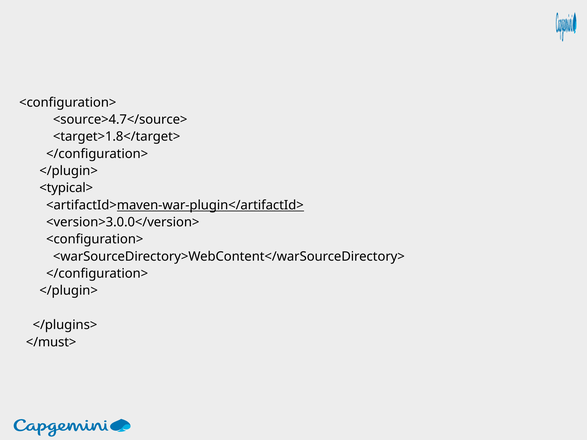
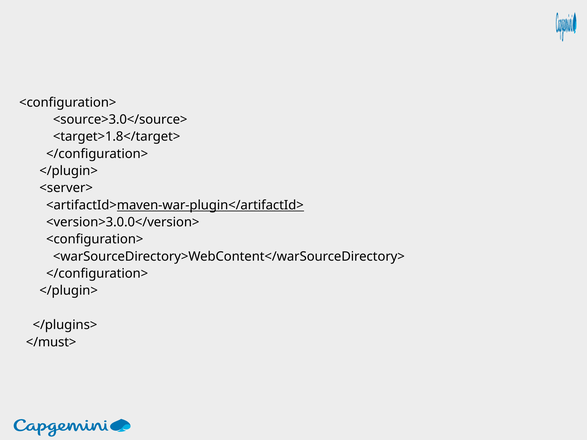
<source>4.7</source>: <source>4.7</source> -> <source>3.0</source> (120, 120)
<typical>: <typical> -> <server> (66, 188)
